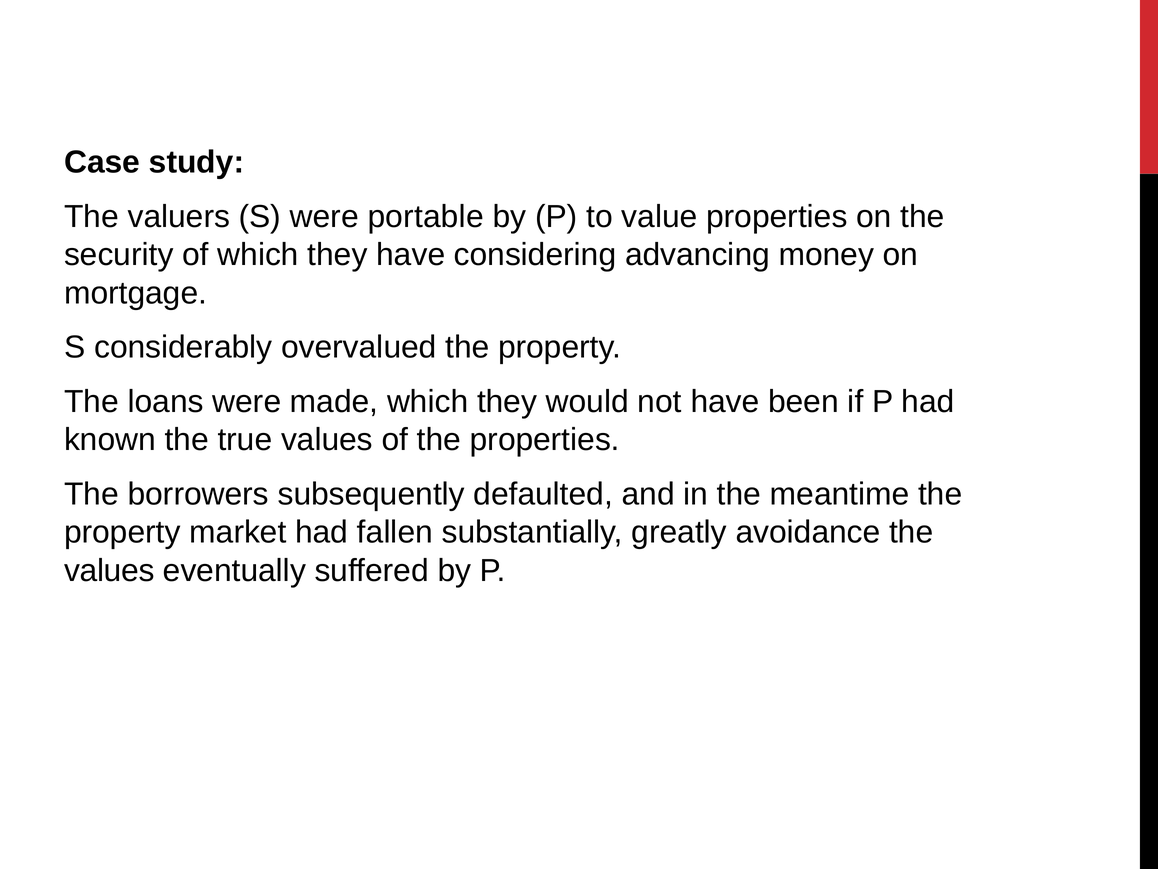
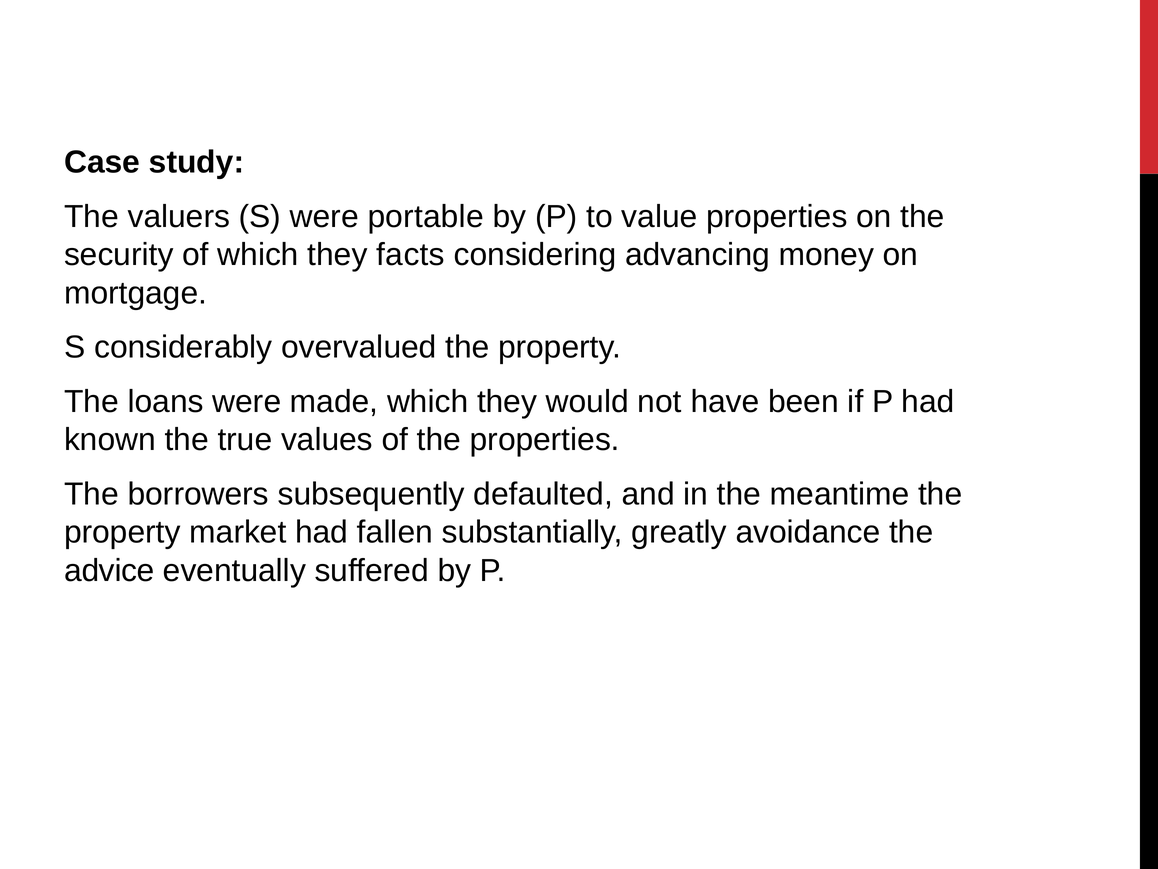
they have: have -> facts (411, 255)
values: values -> advice (109, 570)
